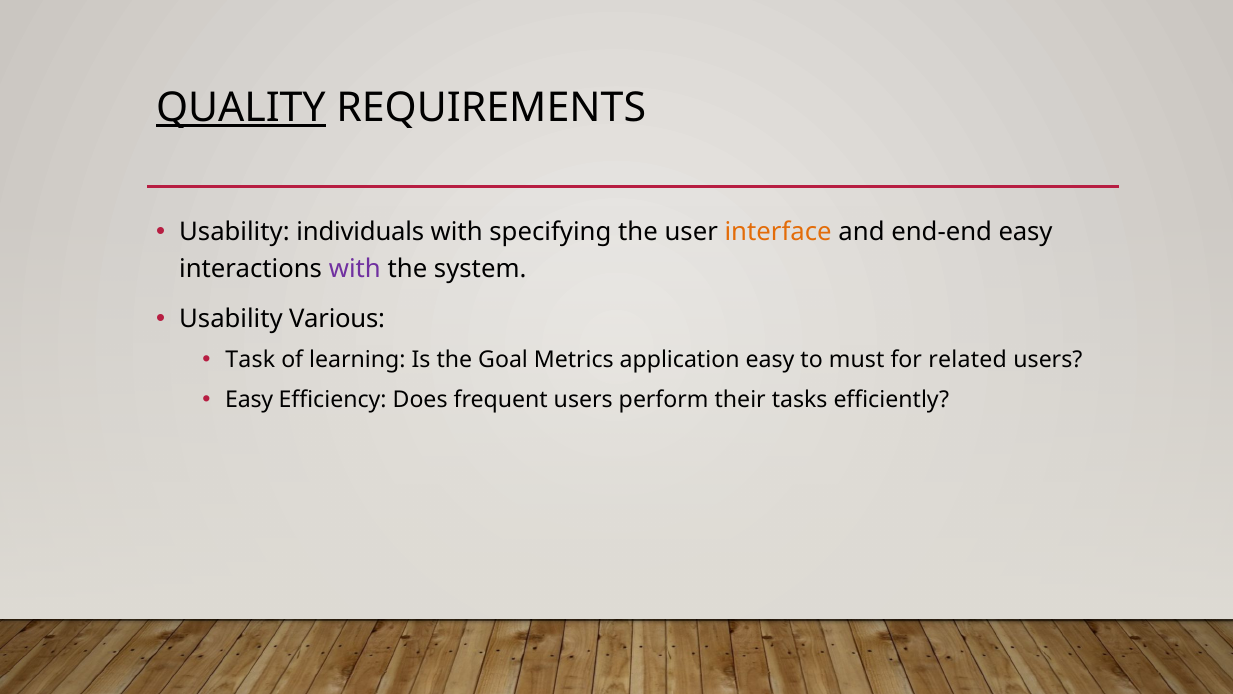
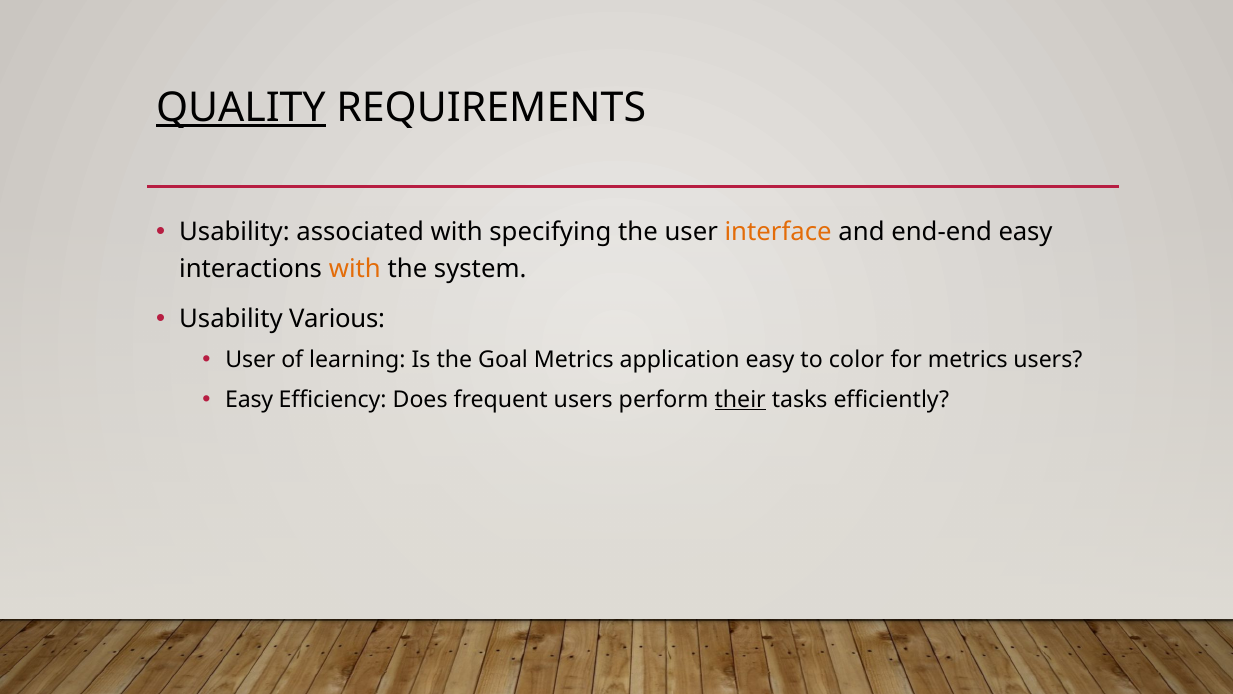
individuals: individuals -> associated (360, 232)
with colour: purple -> orange (355, 269)
Task: Task -> User (250, 360)
must: must -> color (857, 360)
for related: related -> metrics (968, 360)
their underline: none -> present (740, 400)
